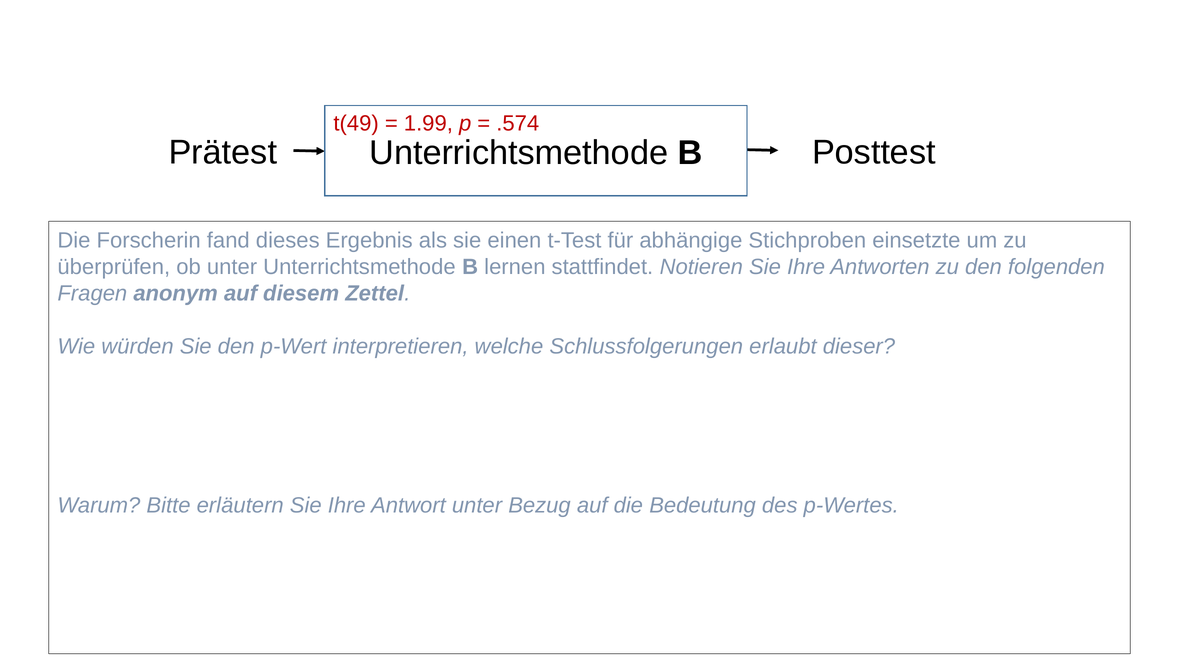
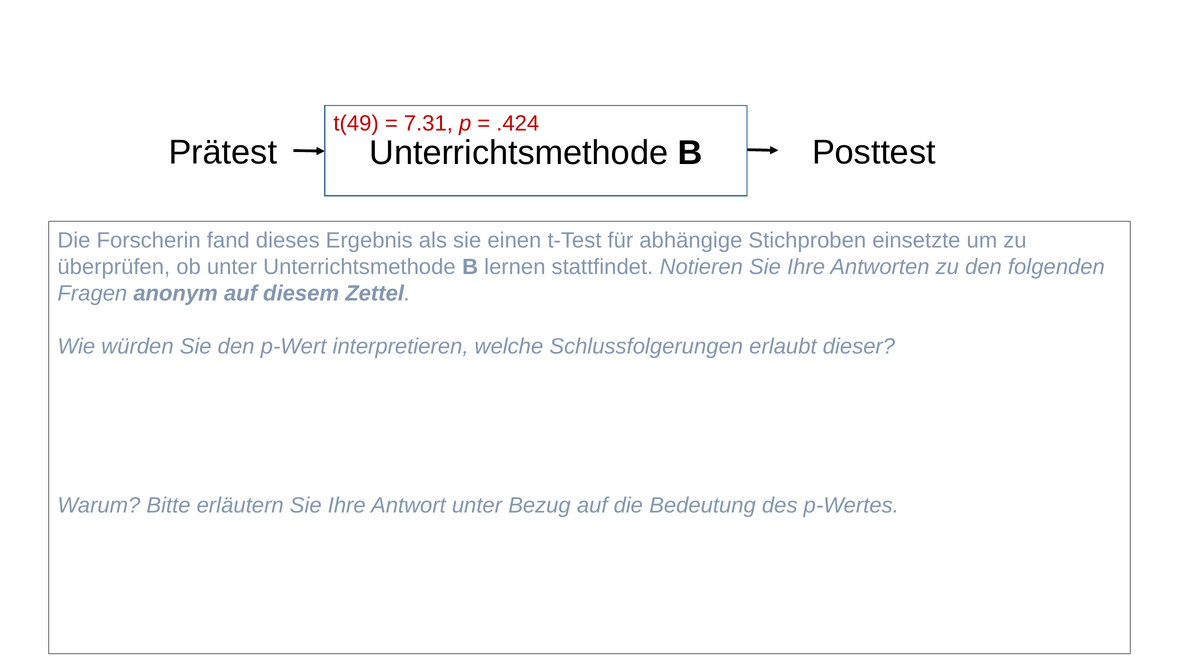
1.99: 1.99 -> 7.31 (428, 124)
.574: .574 -> .424 (518, 124)
